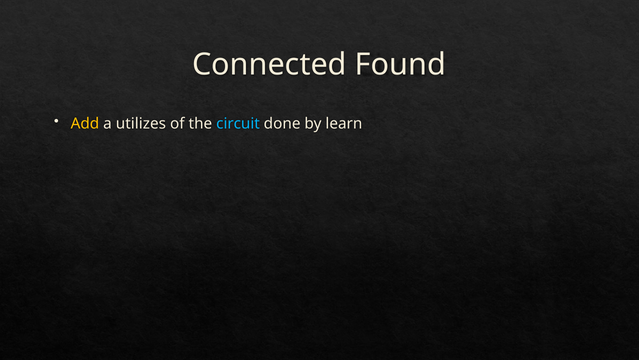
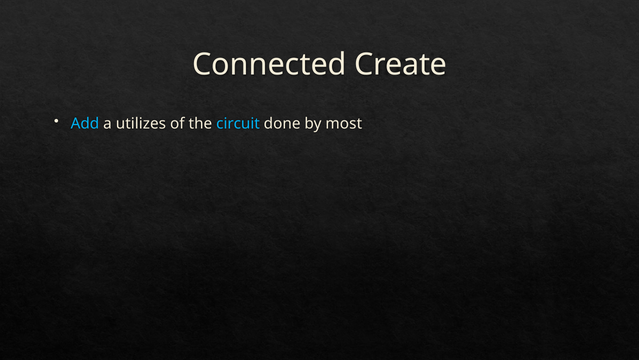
Found: Found -> Create (401, 65)
Add colour: yellow -> light blue (85, 123)
learn: learn -> most (344, 123)
